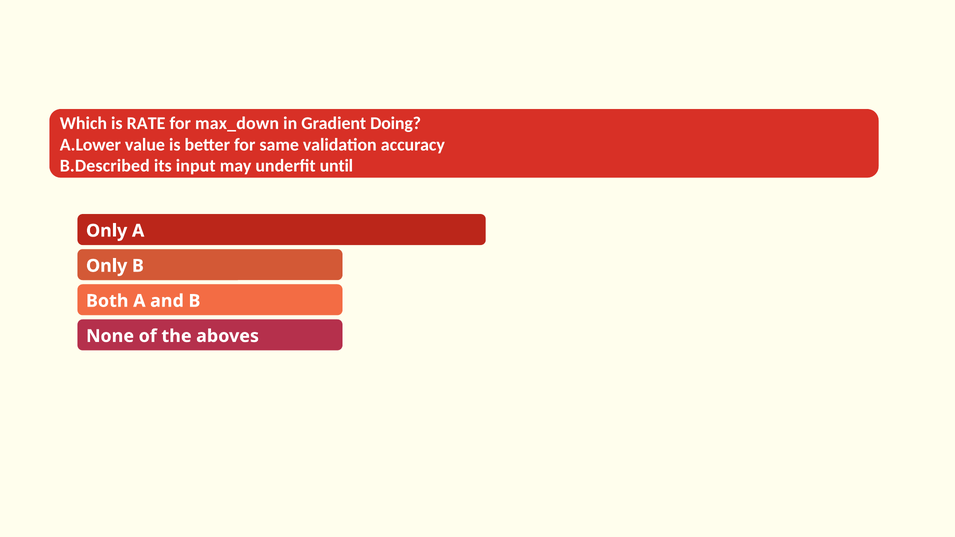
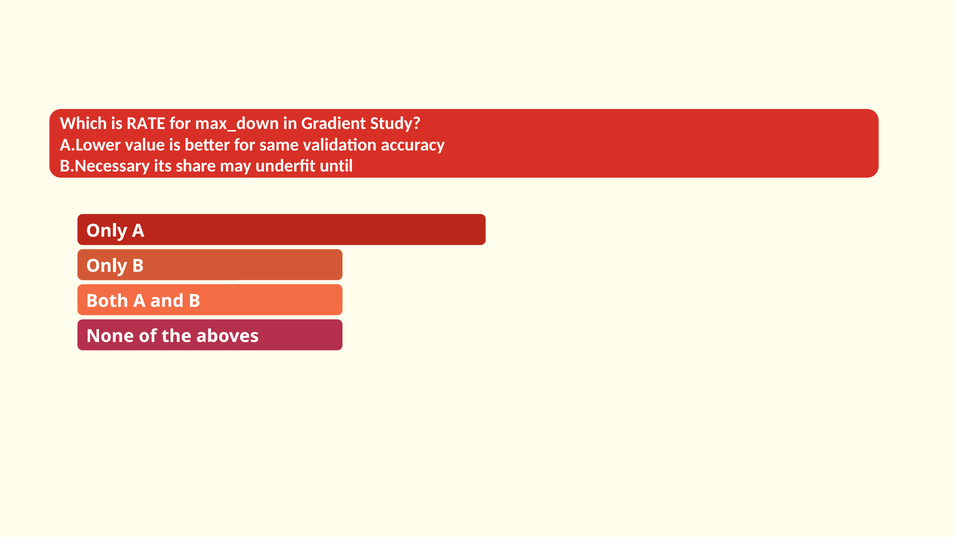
Doing: Doing -> Study (396, 123)
B.Described: B.Described -> B.Necessary (105, 166)
input: input -> share (196, 166)
